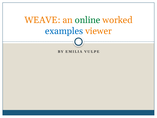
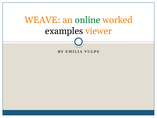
examples colour: blue -> black (64, 31)
